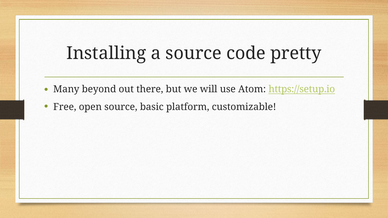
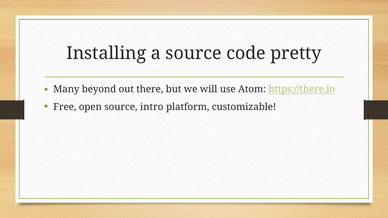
https://setup.io: https://setup.io -> https://there.io (302, 89)
basic: basic -> intro (152, 107)
